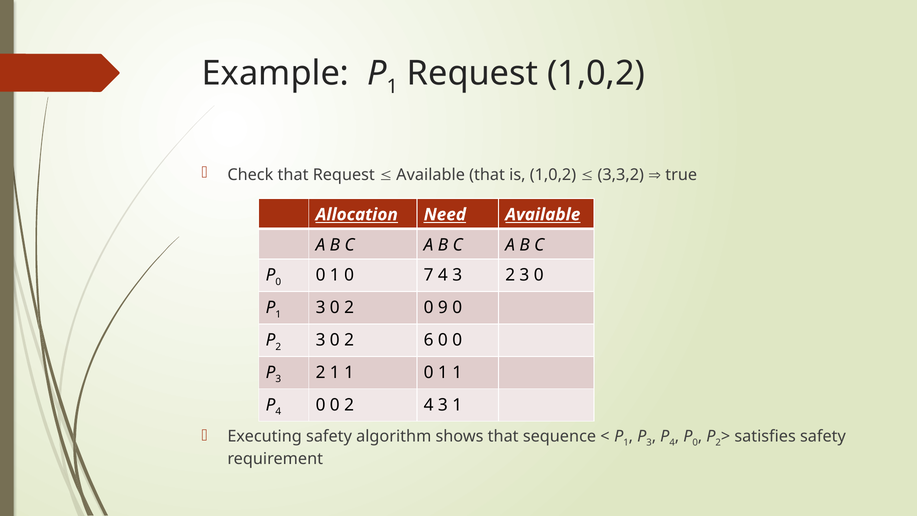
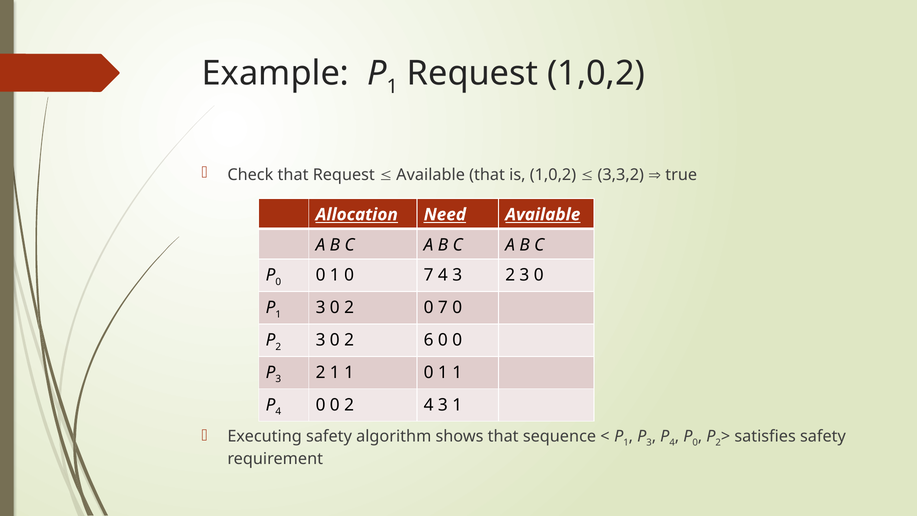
2 0 9: 9 -> 7 (443, 308)
